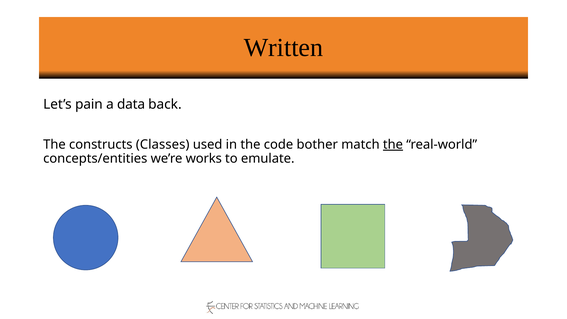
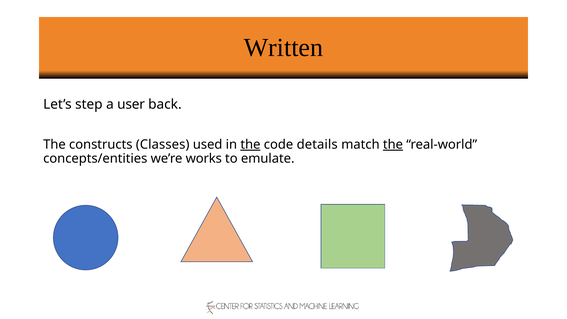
pain: pain -> step (89, 104)
data: data -> user (131, 104)
the underline: none -> present (250, 145)
bother: bother -> details (317, 145)
